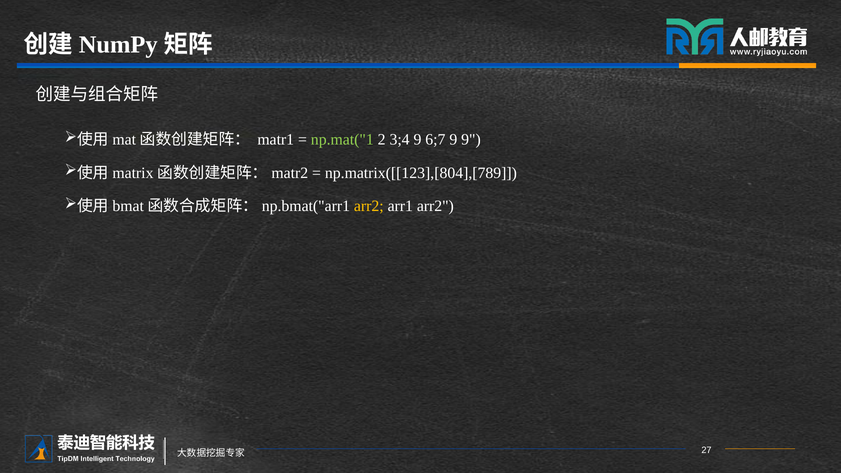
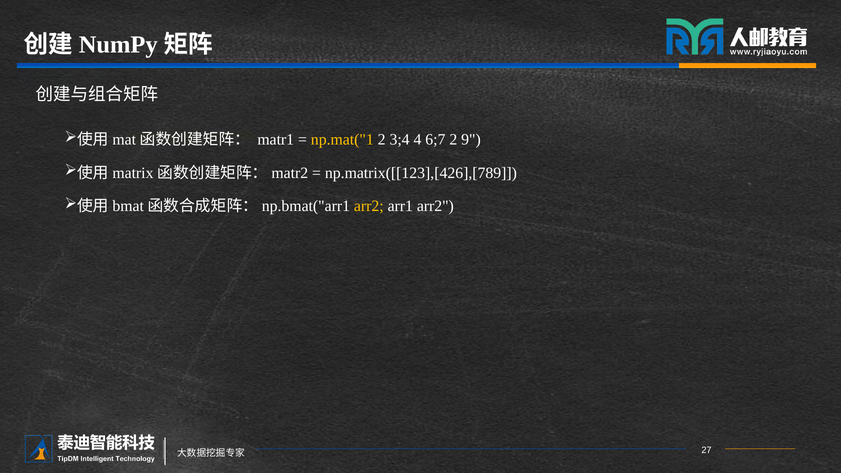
np.mat("1 colour: light green -> yellow (342, 139)
3;4 9: 9 -> 4 (418, 139)
6;7 9: 9 -> 2 (453, 139)
np.matrix([[123],[804],[789: np.matrix([[123],[804],[789 -> np.matrix([[123],[426],[789 (421, 173)
